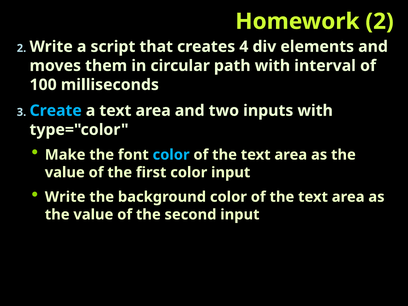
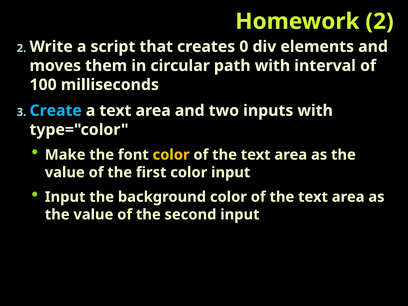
4: 4 -> 0 (244, 47)
color colour: light blue -> yellow (171, 155)
Write: Write -> Input (65, 197)
